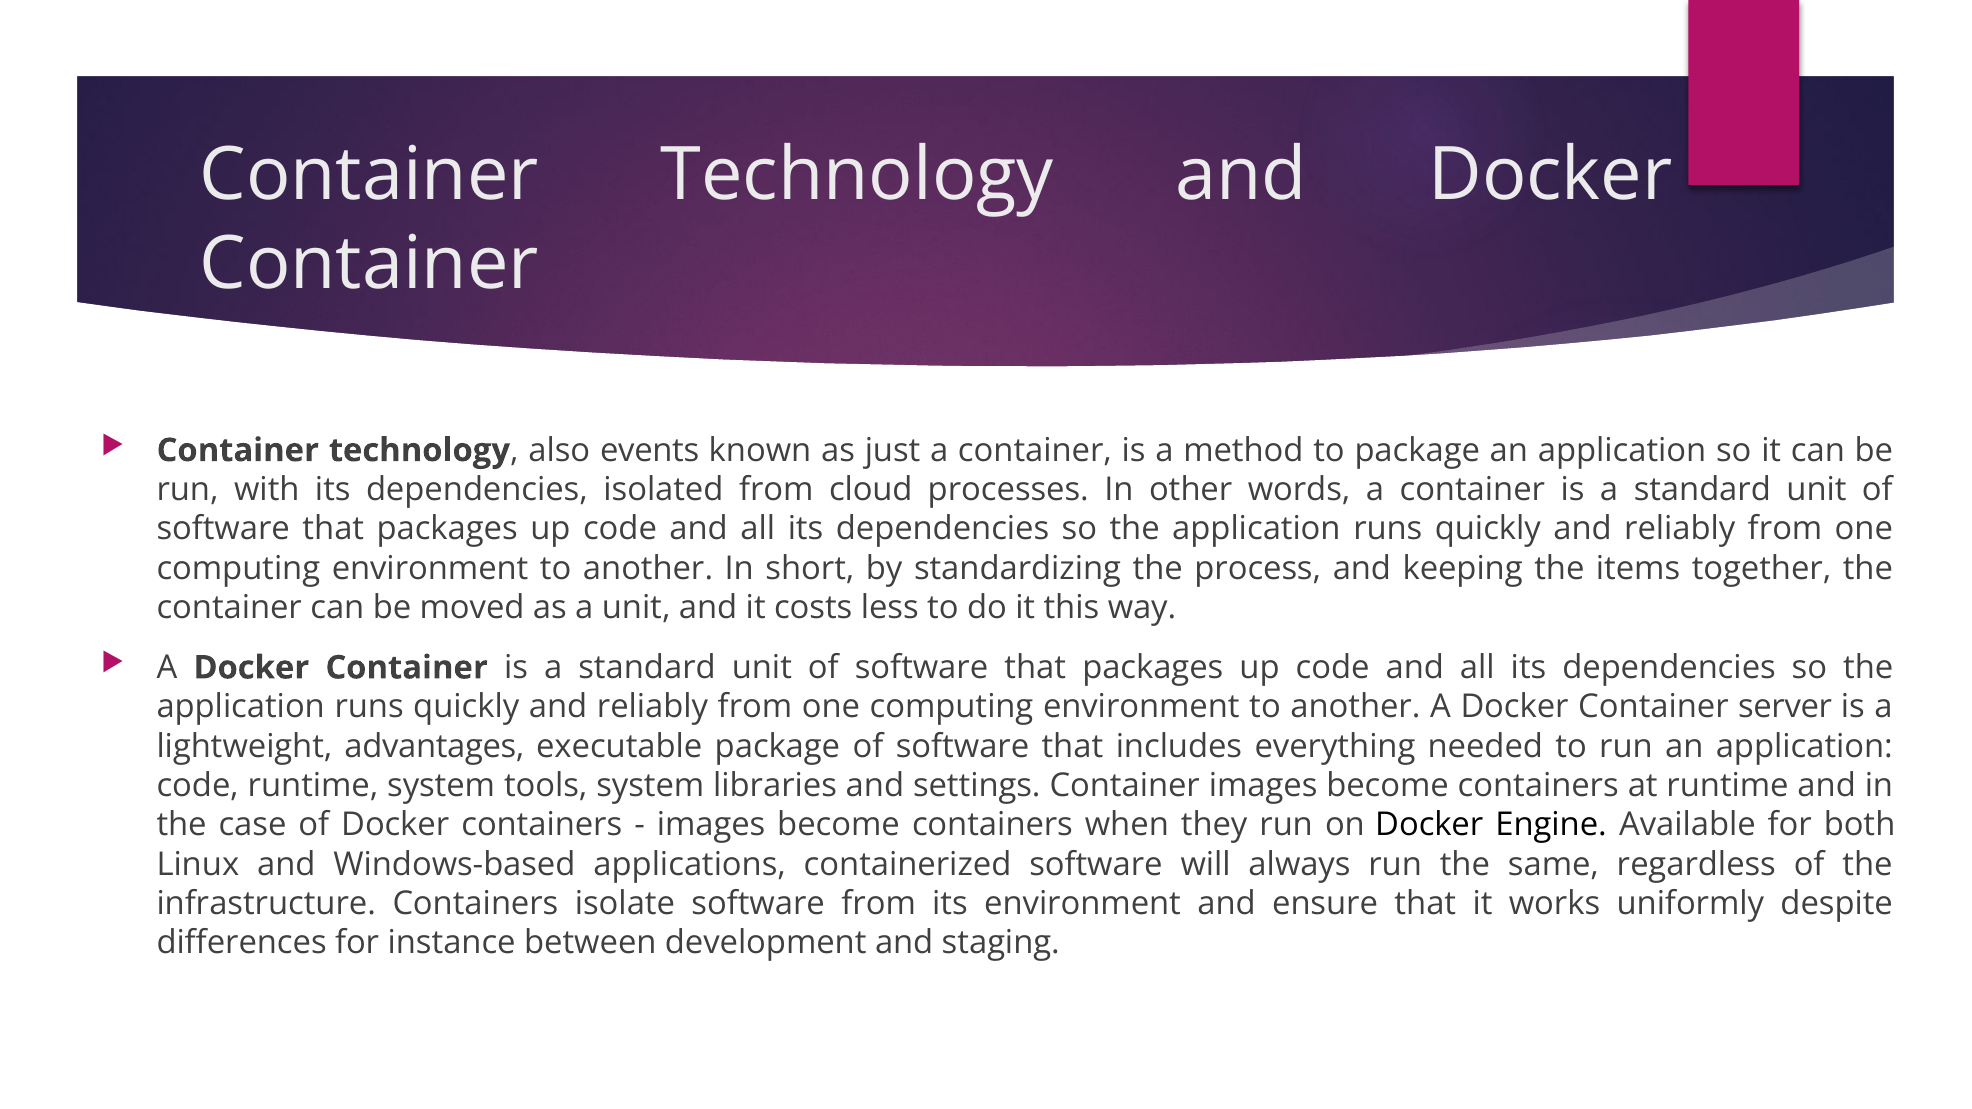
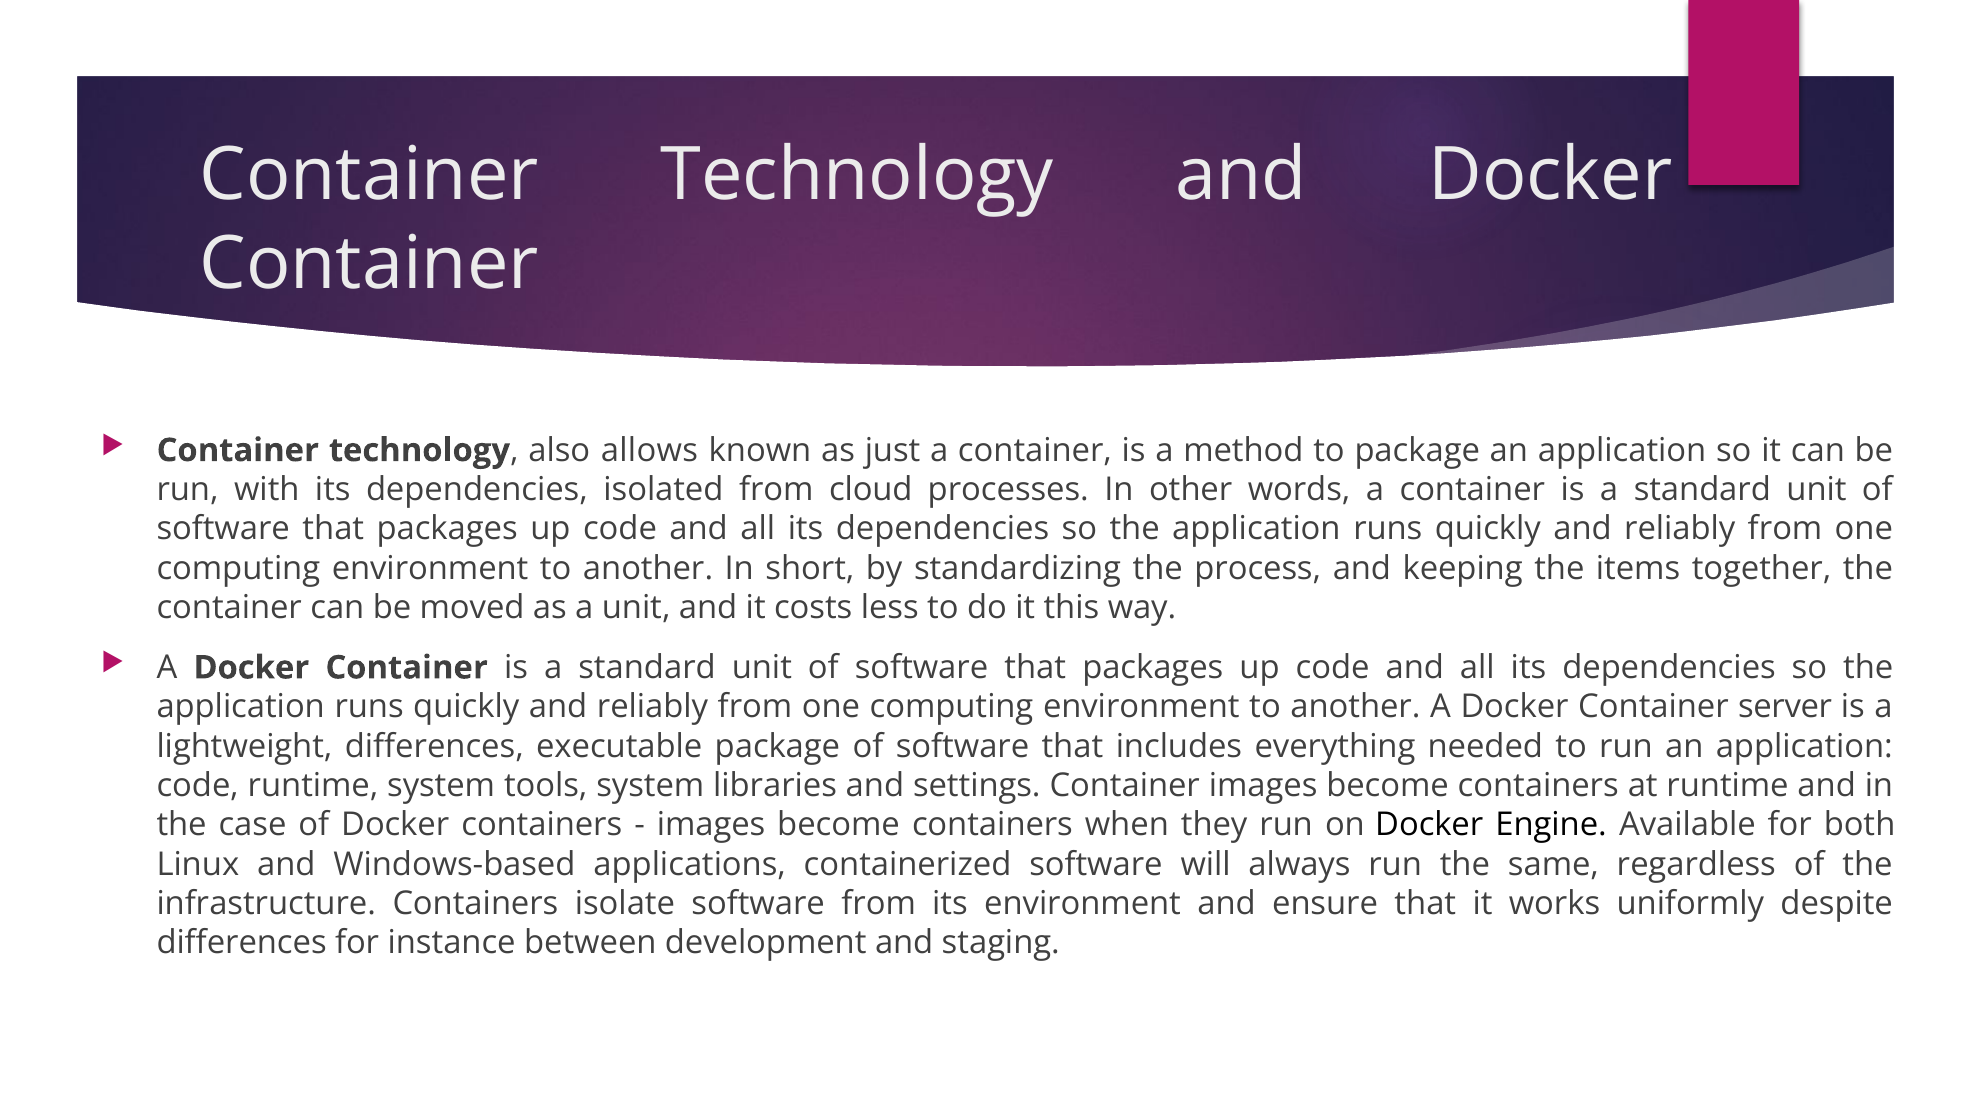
events: events -> allows (649, 450)
lightweight advantages: advantages -> differences (434, 747)
